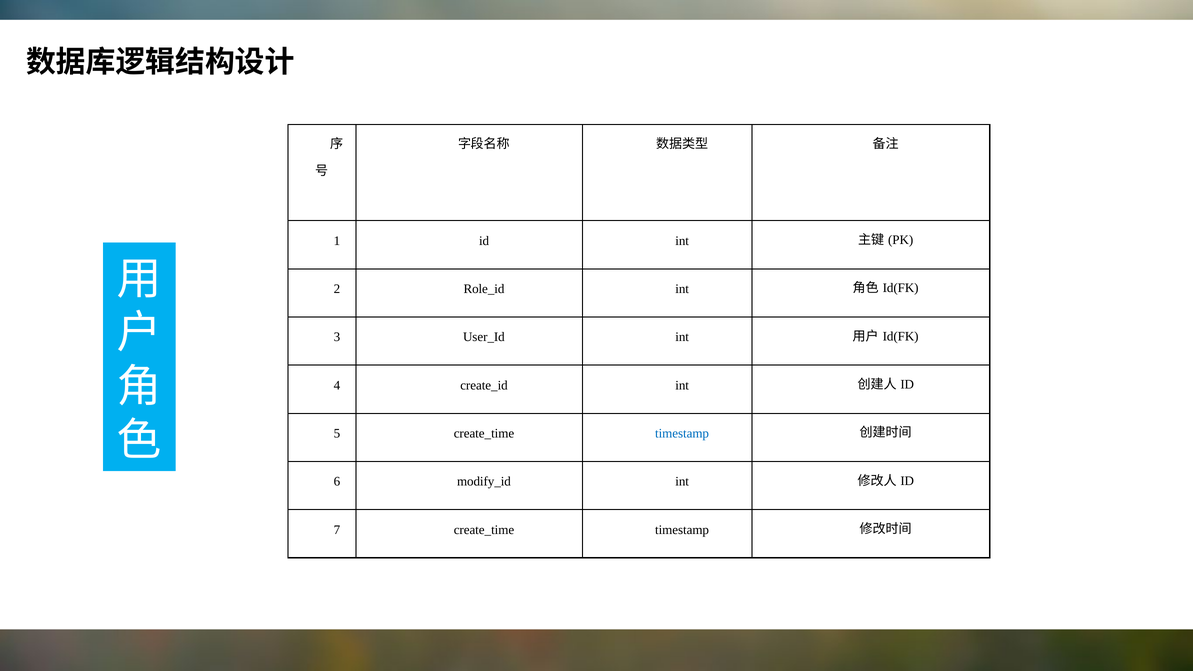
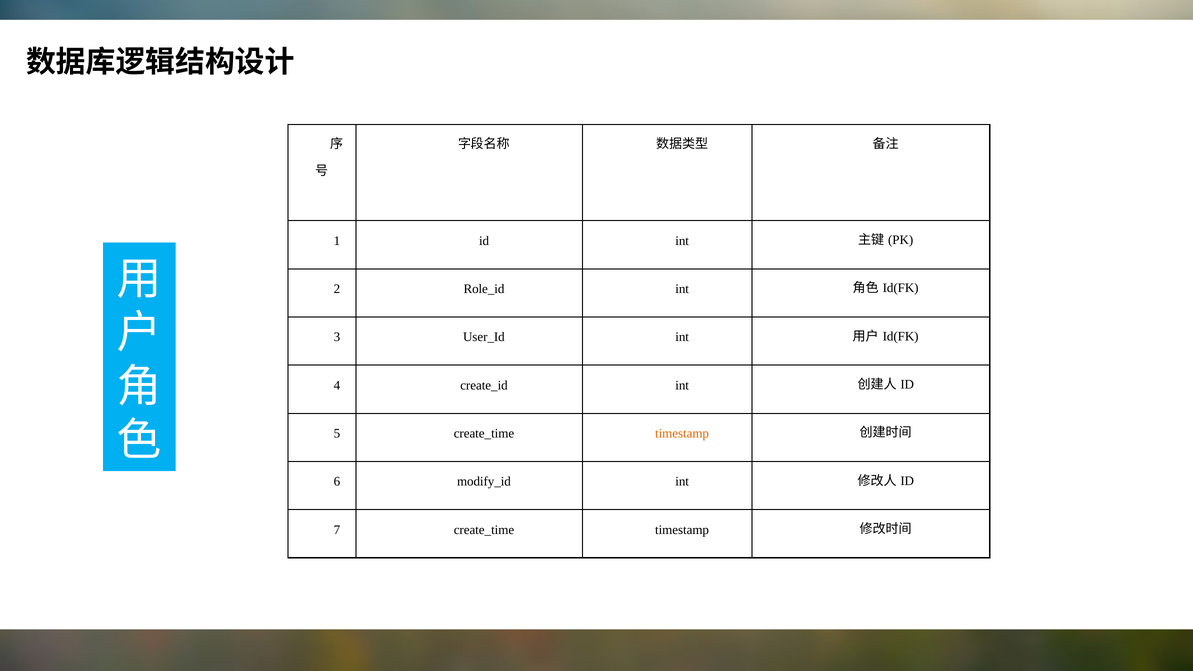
timestamp colour: blue -> orange (682, 434)
